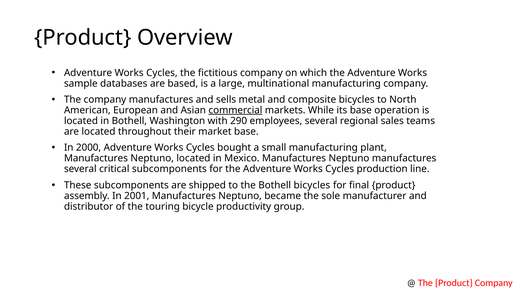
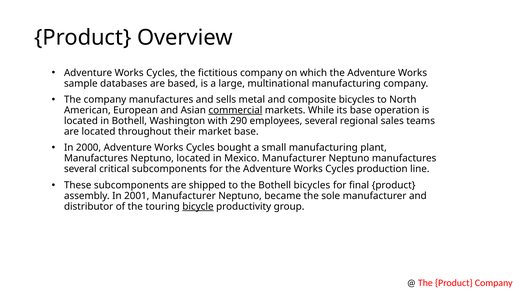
Mexico Manufactures: Manufactures -> Manufacturer (294, 158)
2001 Manufactures: Manufactures -> Manufacturer (184, 196)
bicycle underline: none -> present (198, 206)
